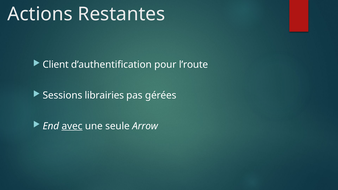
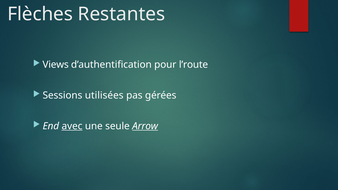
Actions: Actions -> Flèches (40, 14)
Client: Client -> Views (56, 65)
librairies: librairies -> utilisées (104, 95)
Arrow underline: none -> present (145, 126)
